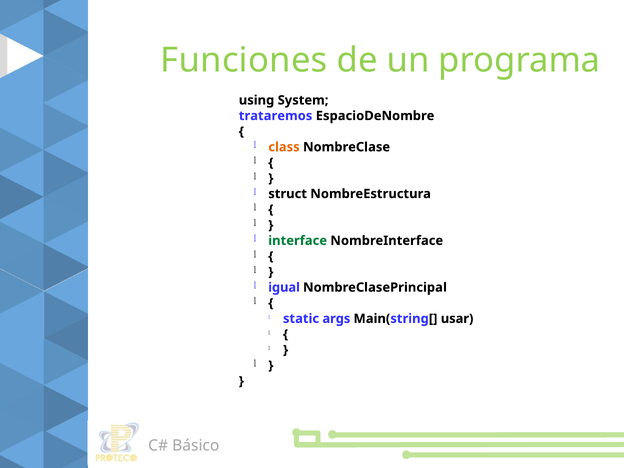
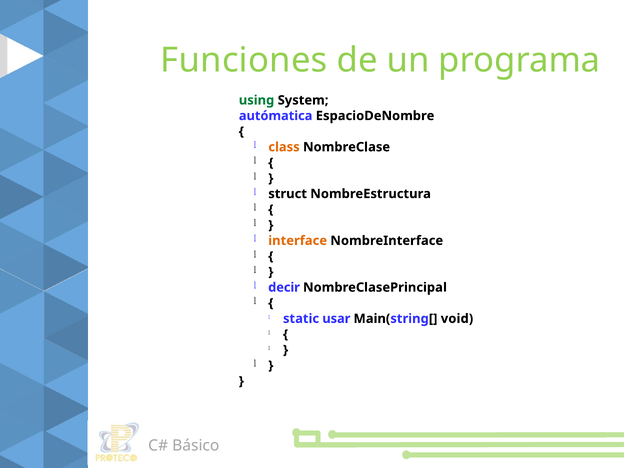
using colour: black -> green (257, 100)
trataremos: trataremos -> autómatica (276, 116)
interface colour: green -> orange (298, 241)
igual: igual -> decir (284, 287)
args: args -> usar (336, 319)
usar: usar -> void (457, 319)
